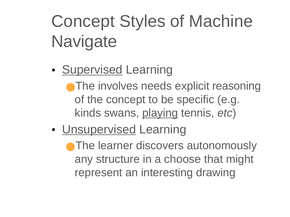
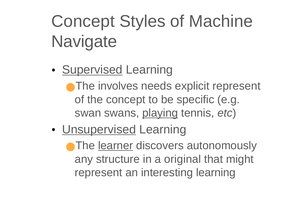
explicit reasoning: reasoning -> represent (237, 86)
kinds: kinds -> swan (88, 113)
learner underline: none -> present (116, 146)
choose: choose -> original (183, 160)
interesting drawing: drawing -> learning (216, 173)
